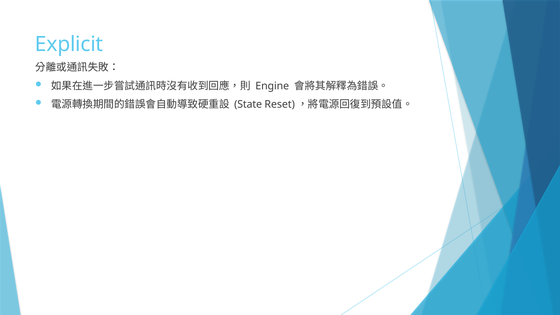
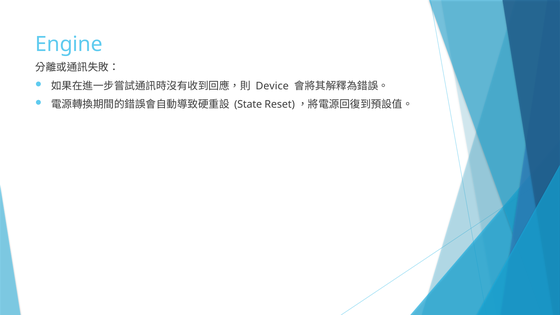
Explicit: Explicit -> Engine (69, 44)
Engine: Engine -> Device (272, 86)
